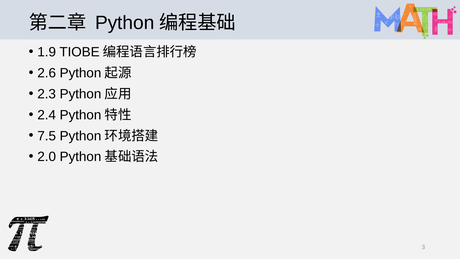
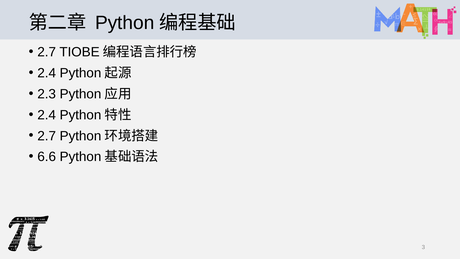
1.9: 1.9 -> 2.7 (47, 52)
2.6: 2.6 -> 2.4 (47, 73)
7.5: 7.5 -> 2.7 (47, 136)
2.0: 2.0 -> 6.6 (47, 157)
